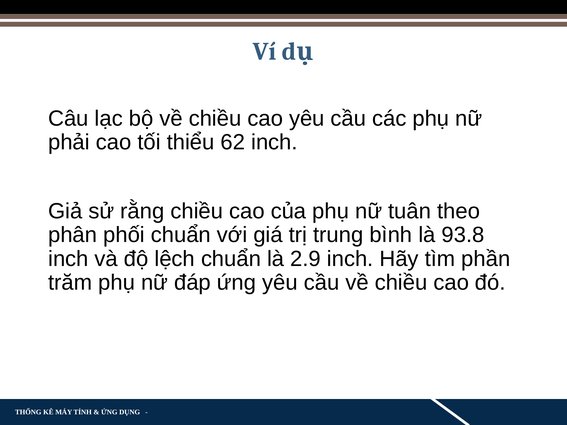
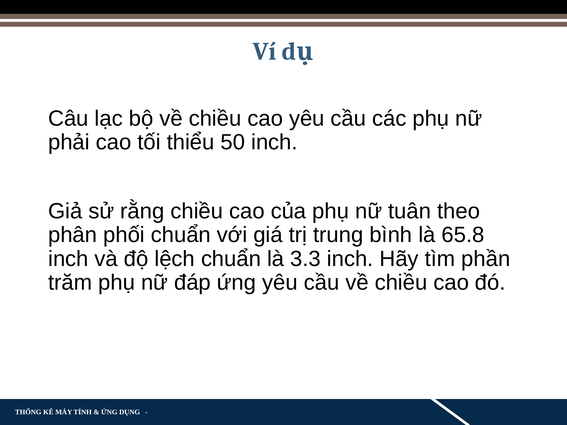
62: 62 -> 50 (233, 142)
93.8: 93.8 -> 65.8 (463, 235)
2.9: 2.9 -> 3.3 (306, 259)
